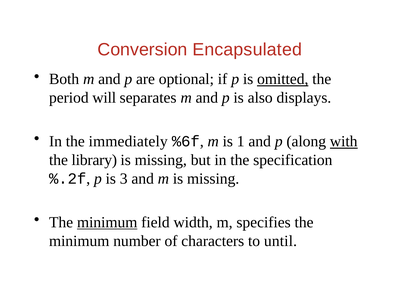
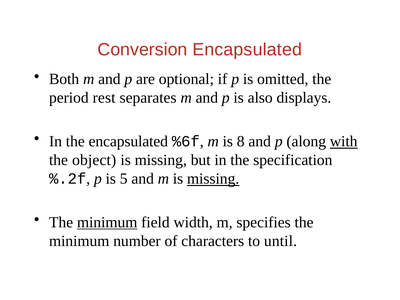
omitted underline: present -> none (283, 79)
will: will -> rest (104, 98)
the immediately: immediately -> encapsulated (128, 141)
1: 1 -> 8 (241, 141)
library: library -> object (94, 160)
3: 3 -> 5 (124, 179)
missing underline: none -> present (213, 179)
